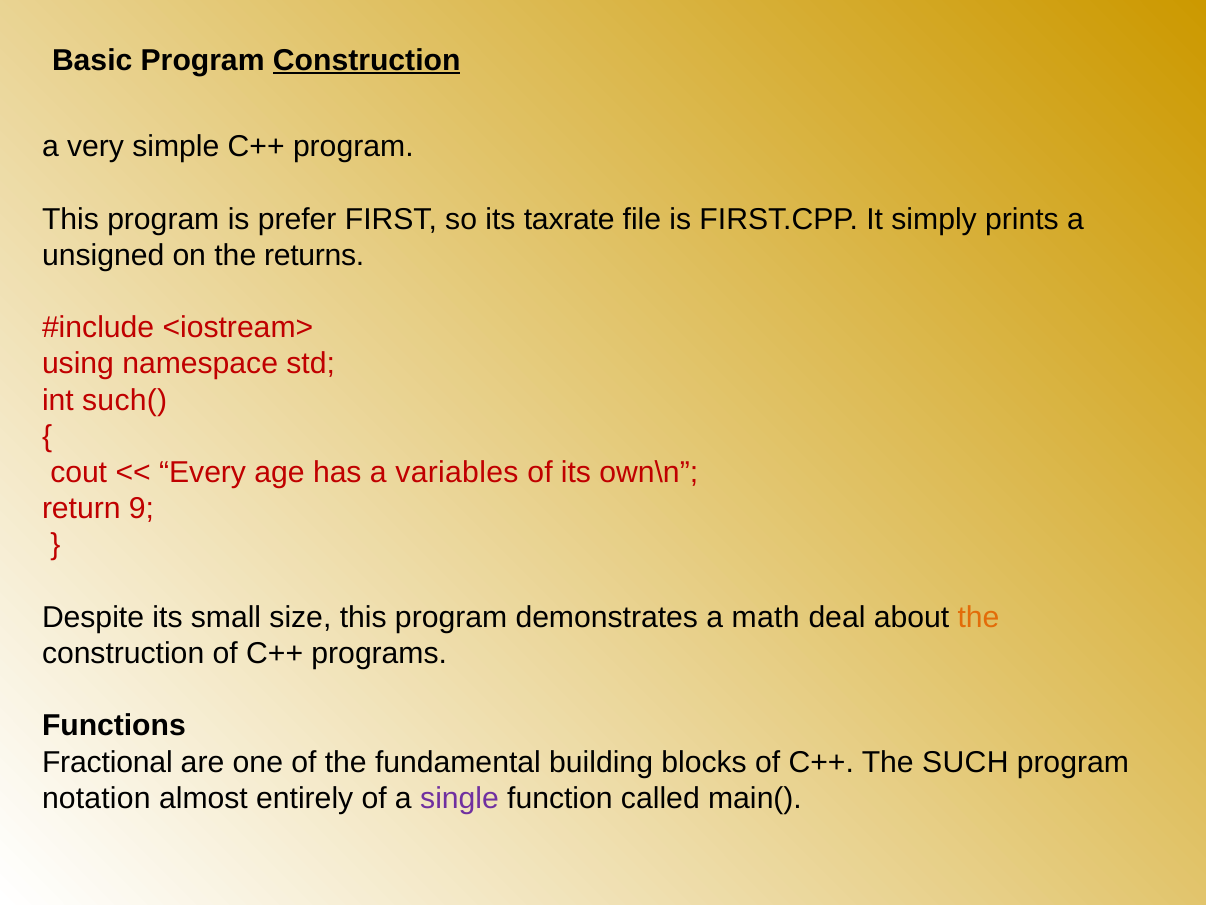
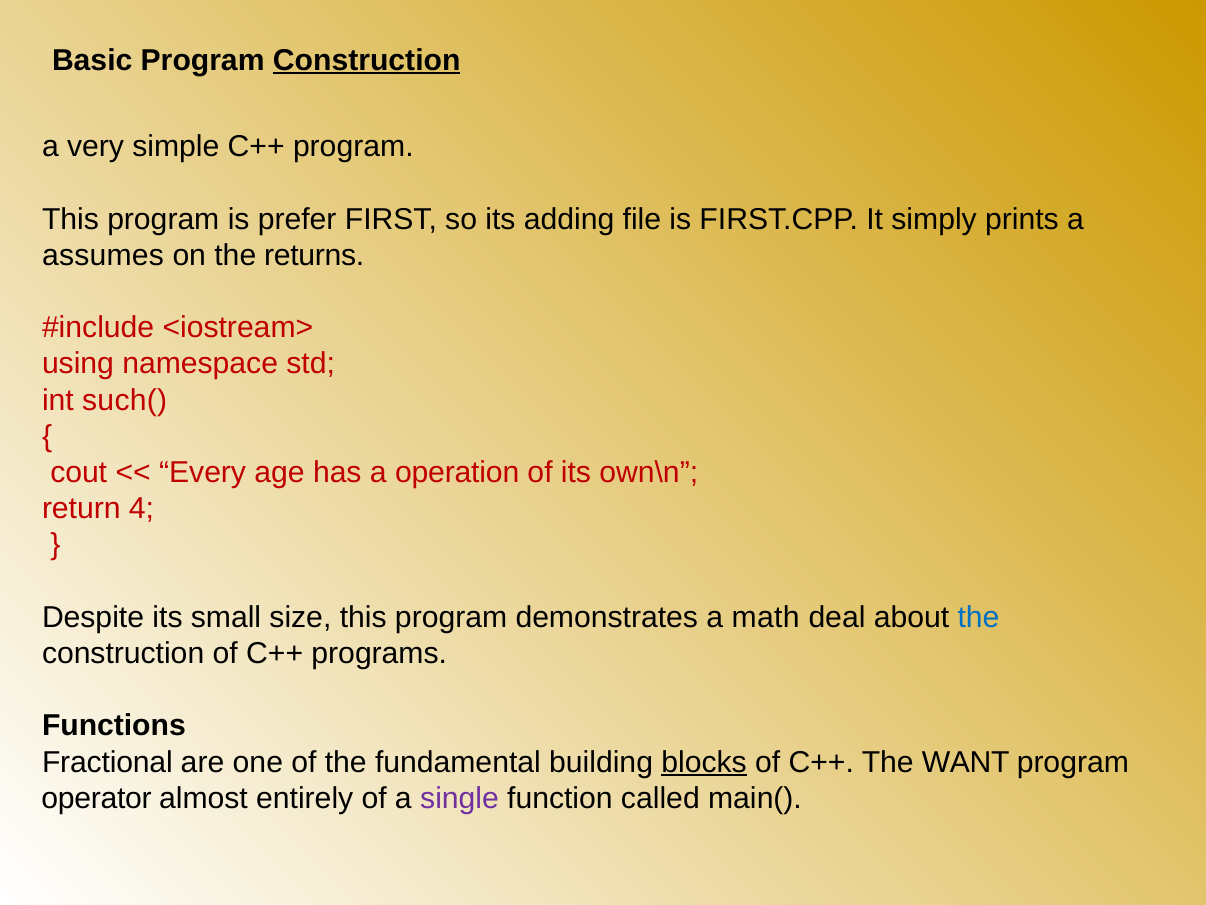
taxrate: taxrate -> adding (569, 219)
unsigned: unsigned -> assumes (103, 255)
variables: variables -> operation (457, 472)
9: 9 -> 4 (141, 508)
the colour: orange -> blue (978, 617)
blocks underline: none -> present (704, 762)
SUCH: SUCH -> WANT (966, 762)
notation: notation -> operator (97, 798)
